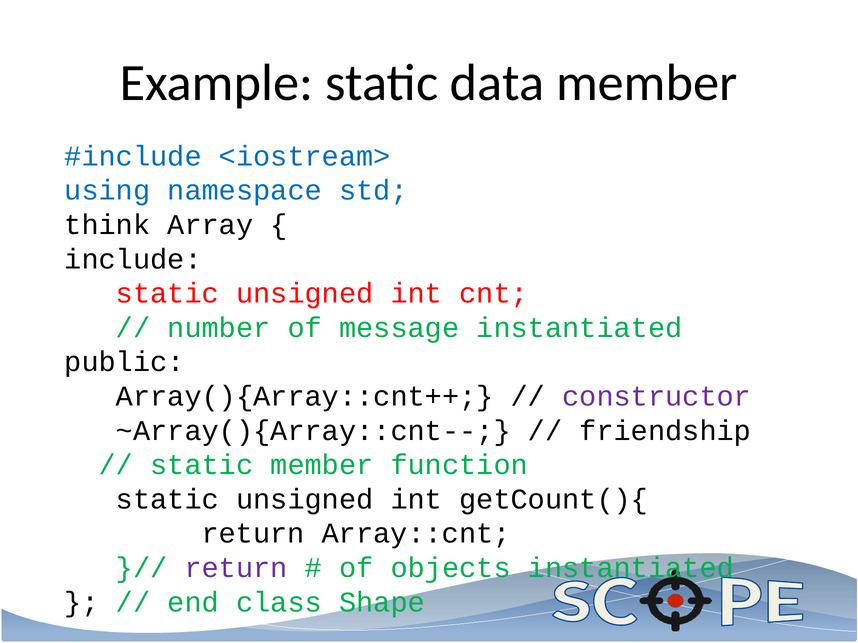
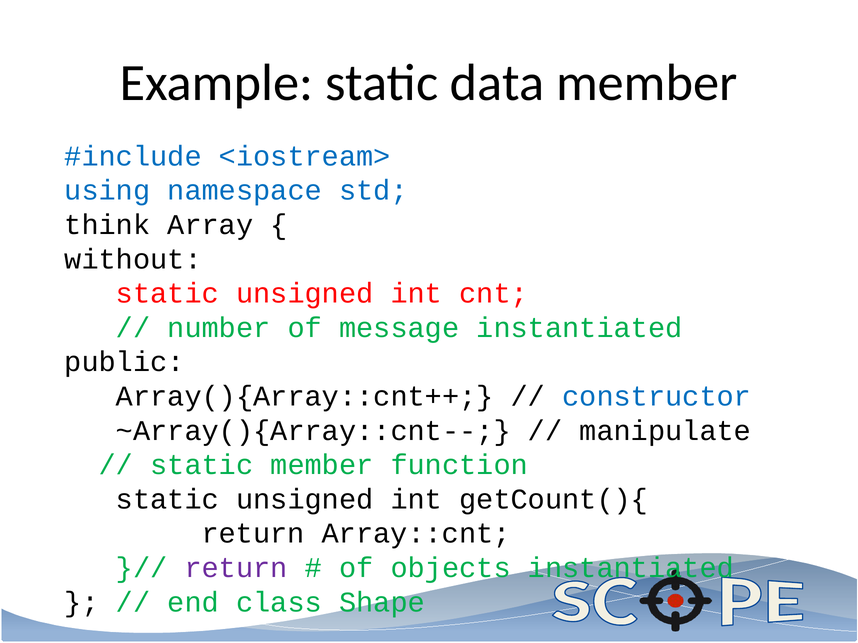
include: include -> without (133, 259)
constructor colour: purple -> blue (657, 397)
friendship: friendship -> manipulate (665, 431)
